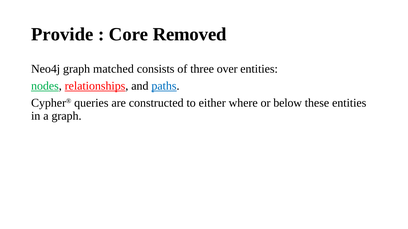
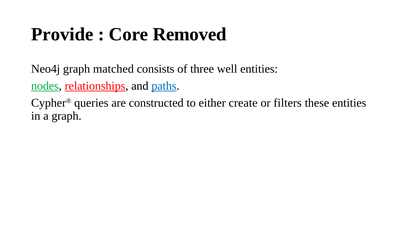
over: over -> well (227, 69)
where: where -> create (243, 103)
below: below -> filters (288, 103)
